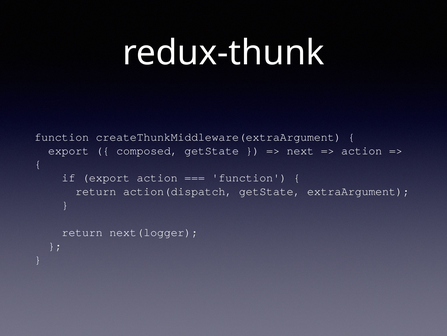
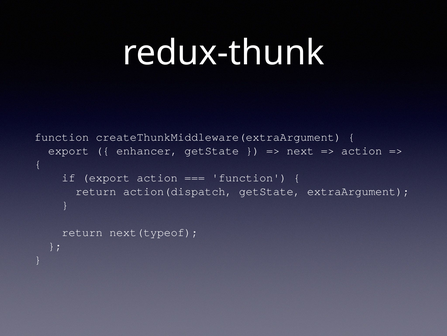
composed: composed -> enhancer (147, 150)
next(logger: next(logger -> next(typeof (154, 232)
